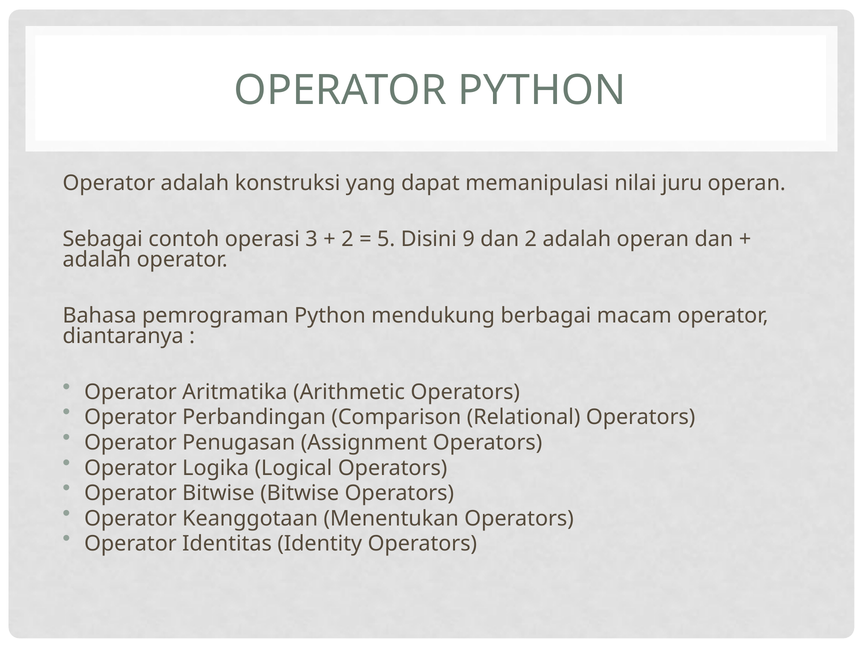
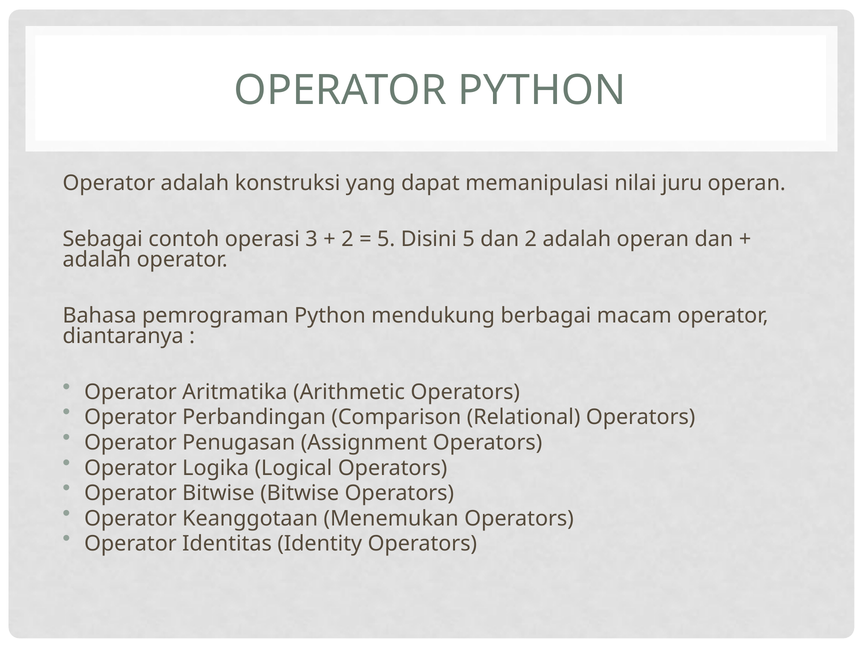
Disini 9: 9 -> 5 (469, 239)
Menentukan: Menentukan -> Menemukan (391, 519)
